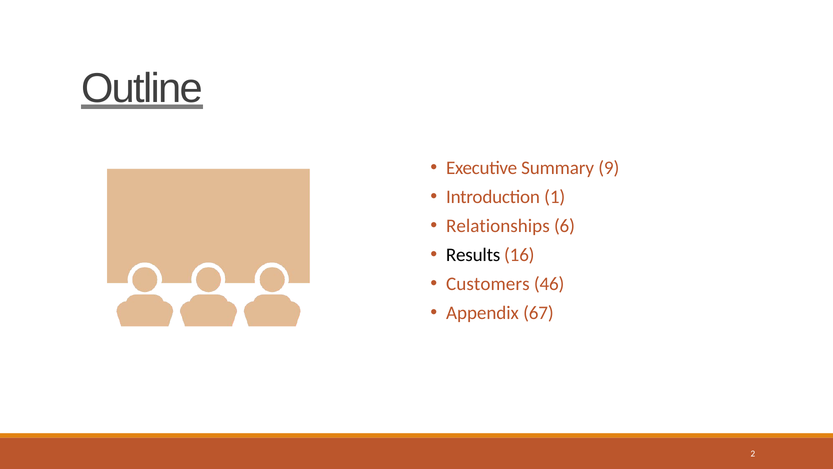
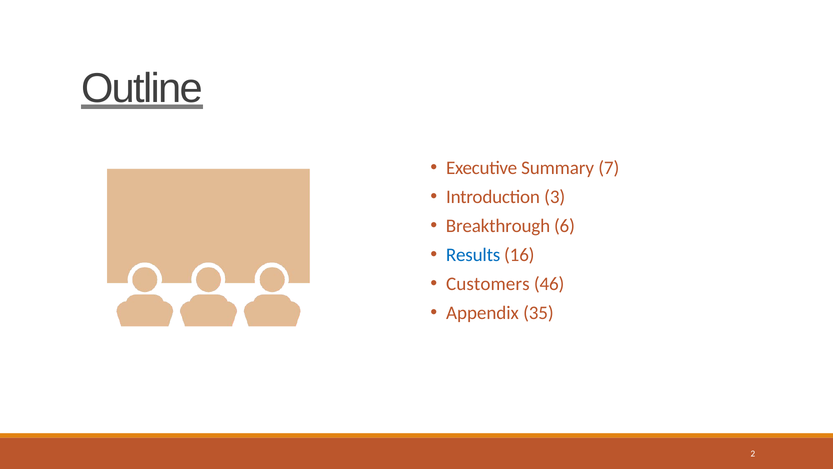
9: 9 -> 7 (609, 168)
1: 1 -> 3 (555, 197)
Relationships: Relationships -> Breakthrough (498, 226)
Results colour: black -> blue (473, 255)
67: 67 -> 35 (538, 313)
